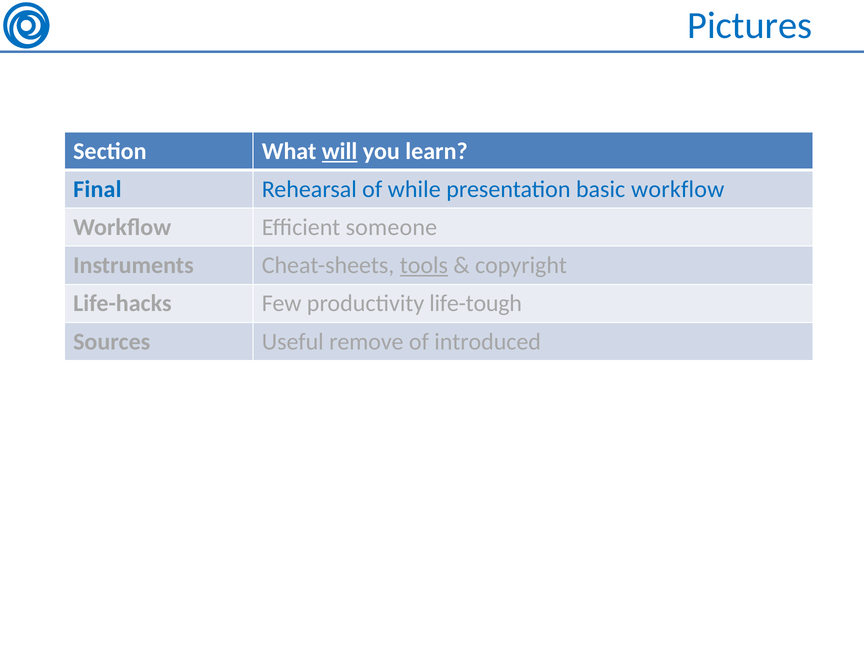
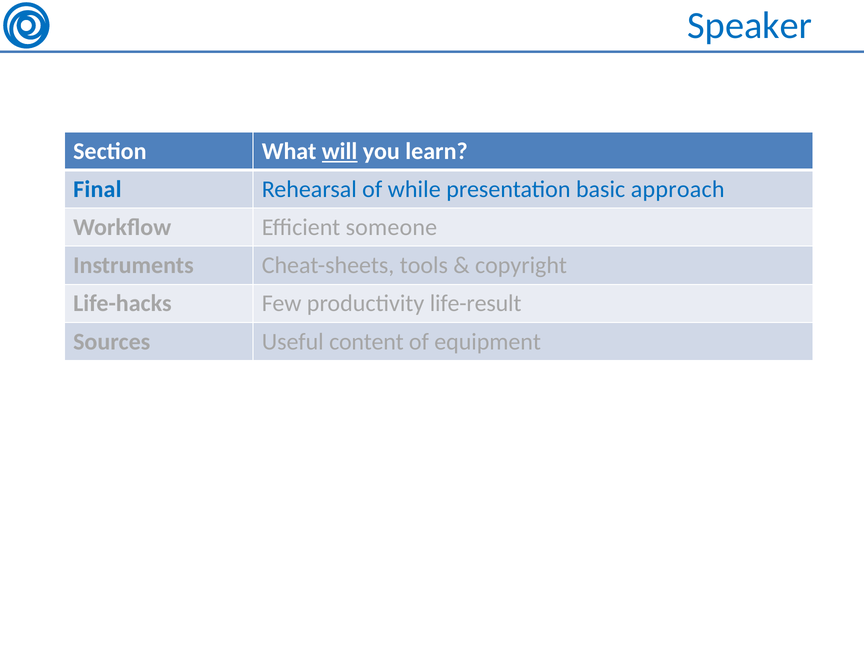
Pictures: Pictures -> Speaker (750, 26)
basic workflow: workflow -> approach (678, 189)
tools underline: present -> none (424, 265)
life-tough: life-tough -> life-result (476, 304)
remove: remove -> content (366, 342)
introduced: introduced -> equipment (488, 342)
